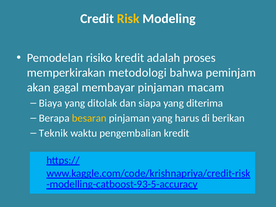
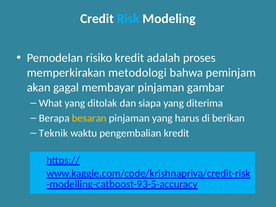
Risk colour: yellow -> light blue (128, 19)
macam: macam -> gambar (206, 87)
Biaya: Biaya -> What (51, 103)
